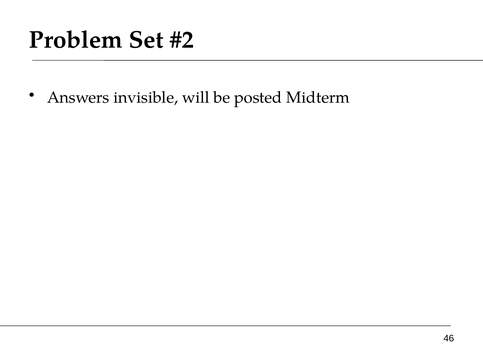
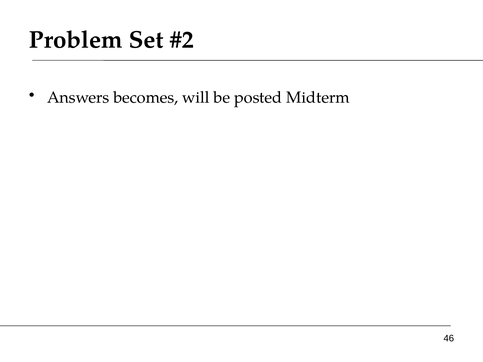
invisible: invisible -> becomes (146, 98)
